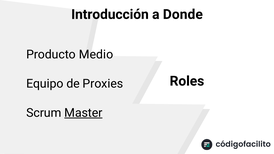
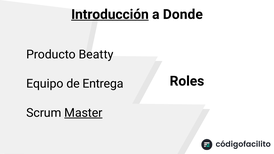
Introducción underline: none -> present (110, 14)
Medio: Medio -> Beatty (96, 54)
Proxies: Proxies -> Entrega (103, 84)
